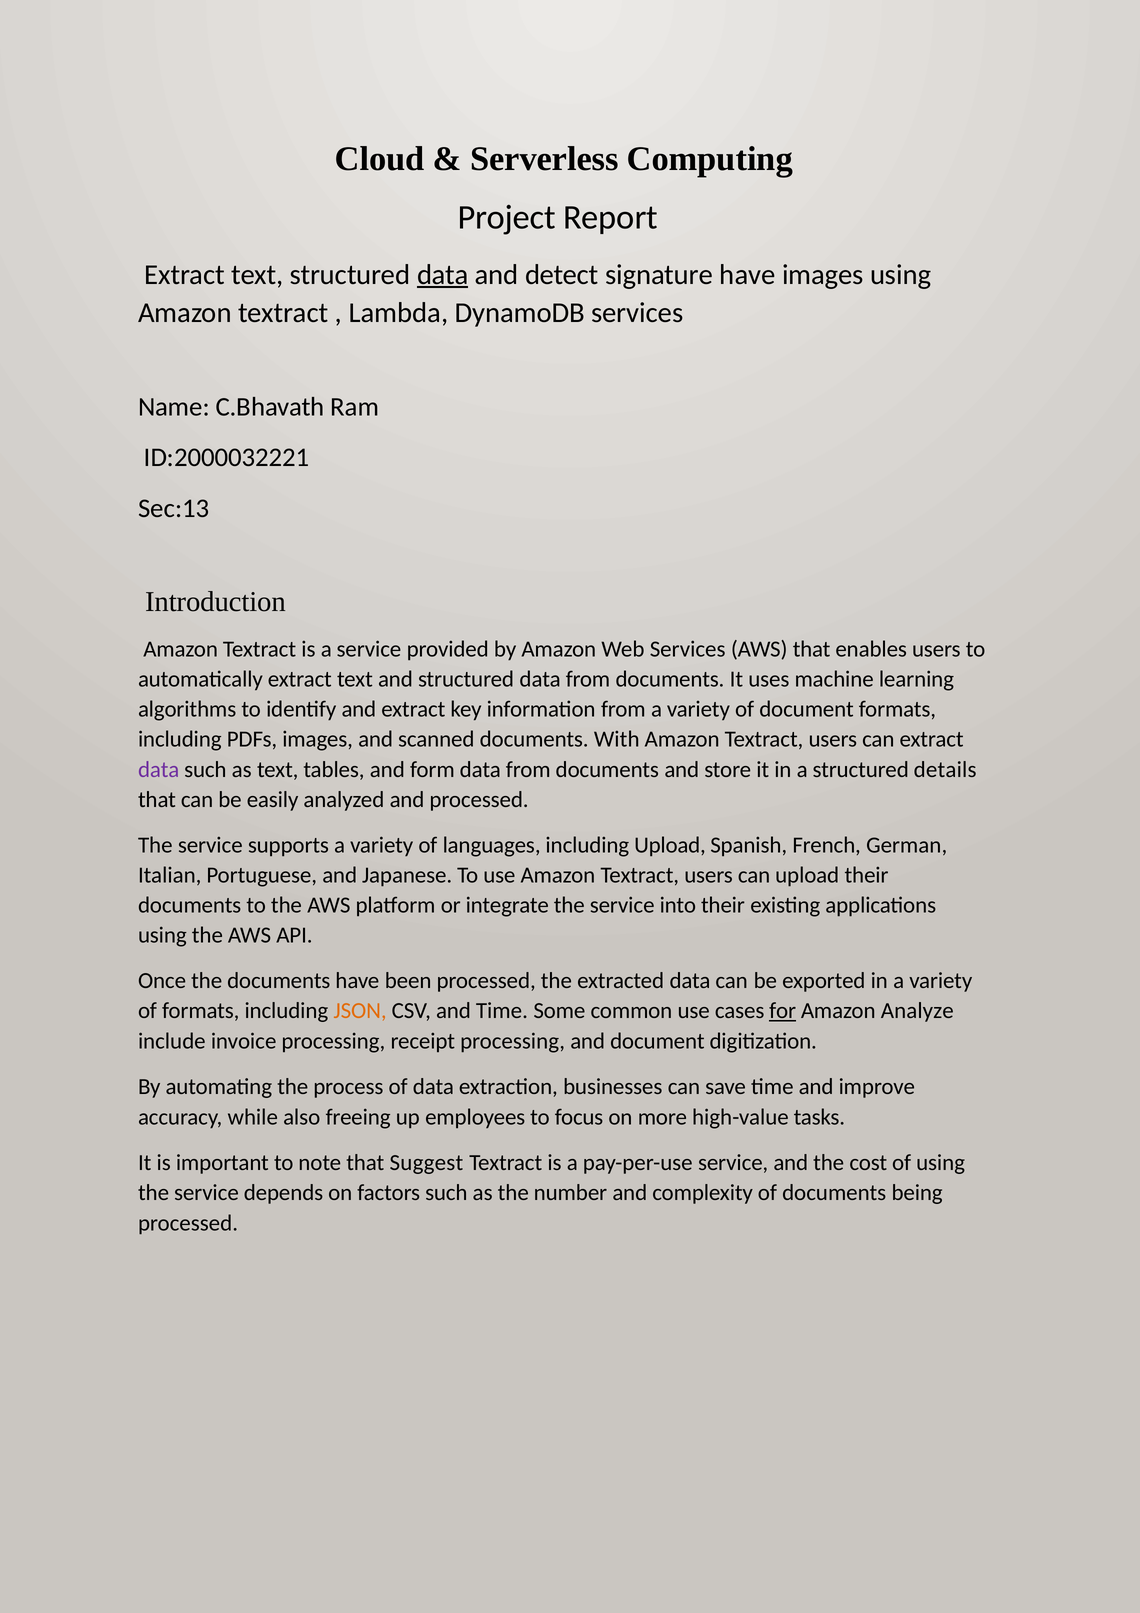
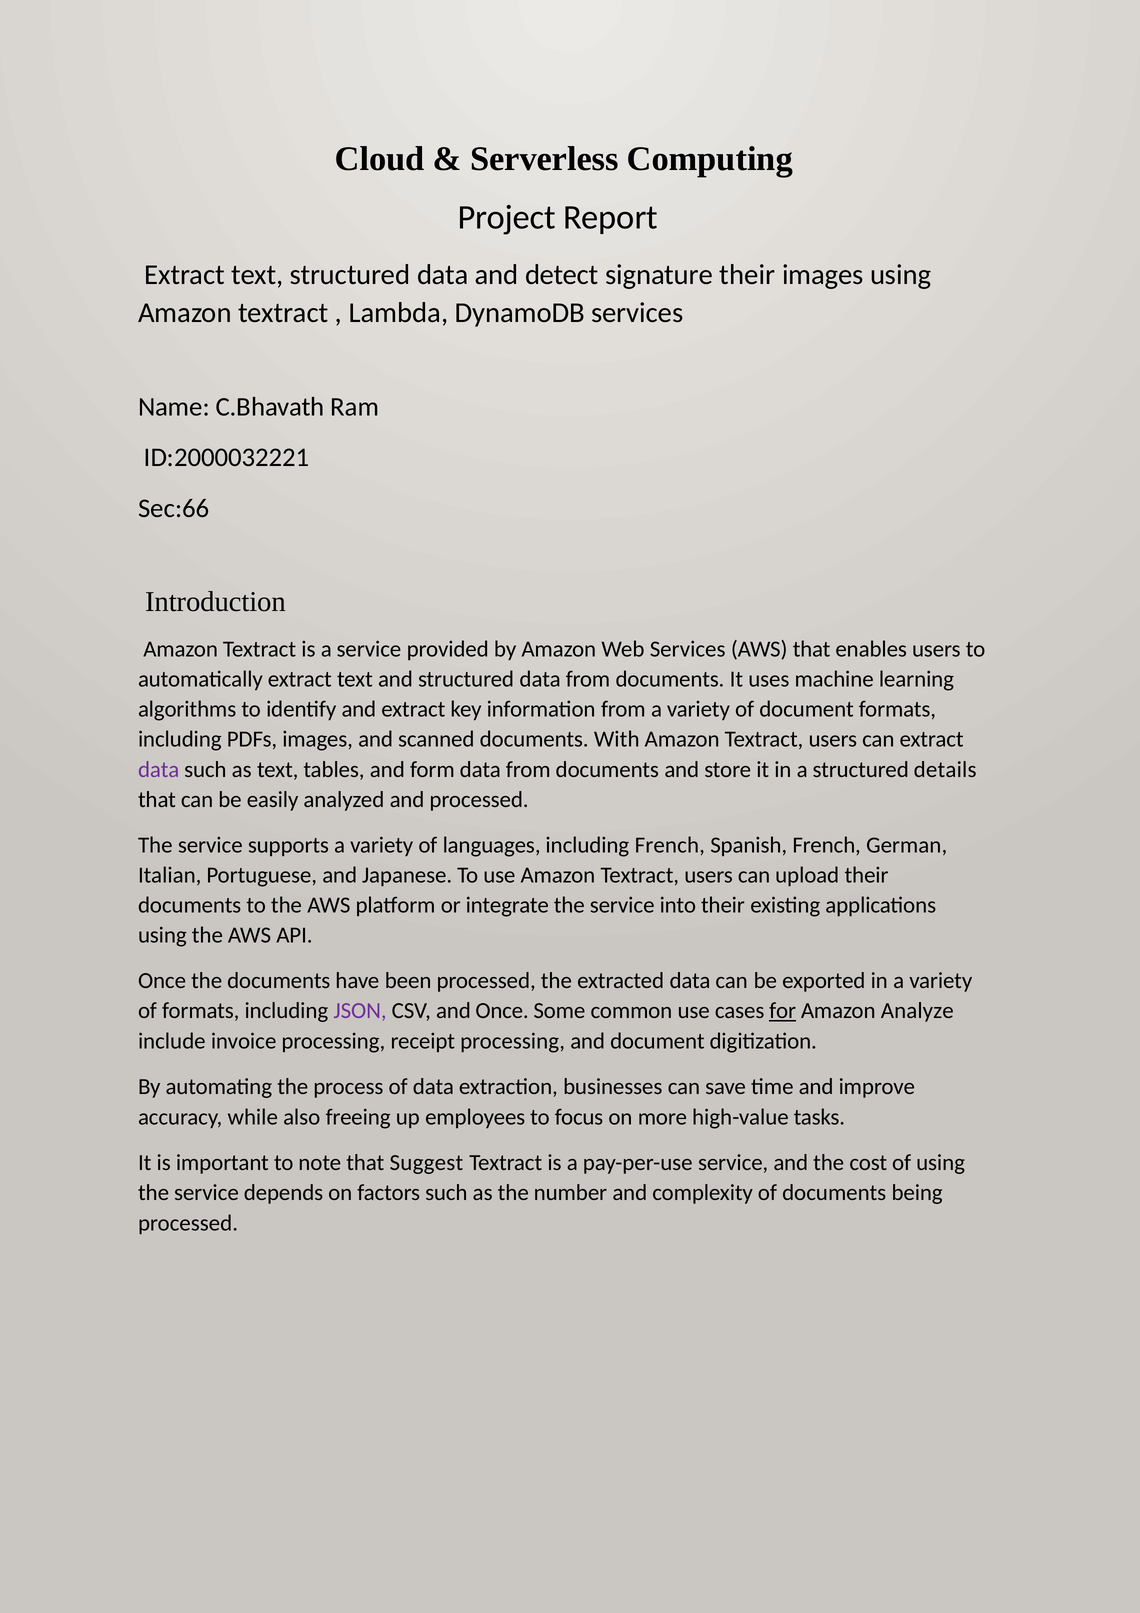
data underline: present -> none (443, 275)
signature have: have -> their (747, 275)
Sec:13: Sec:13 -> Sec:66 (174, 508)
including Upload: Upload -> French (670, 845)
JSON colour: orange -> purple (360, 1011)
and Time: Time -> Once (502, 1011)
